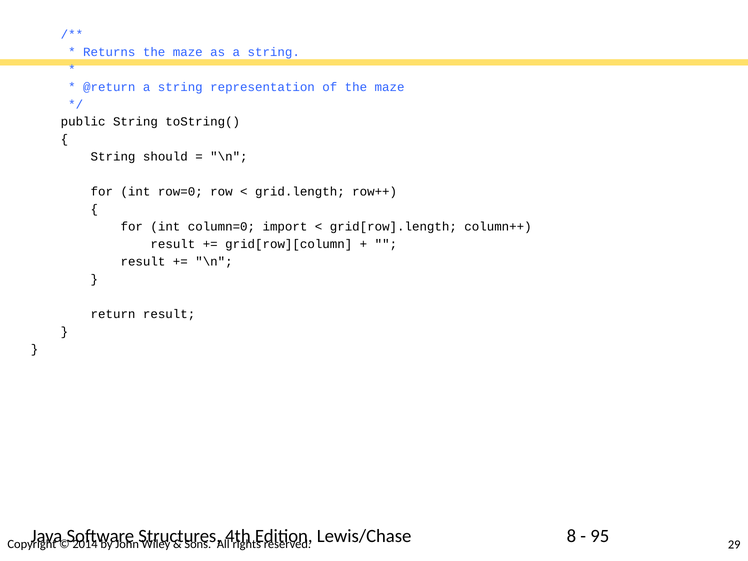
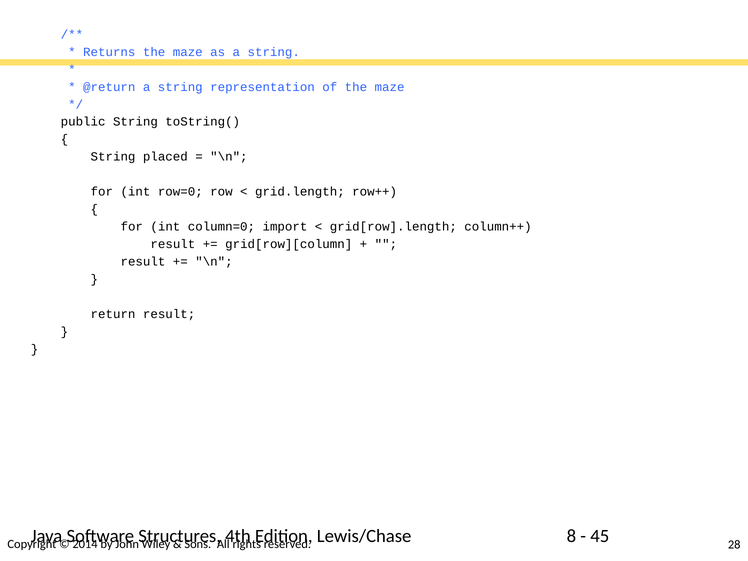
should: should -> placed (165, 157)
95: 95 -> 45 (600, 536)
29: 29 -> 28 (734, 545)
